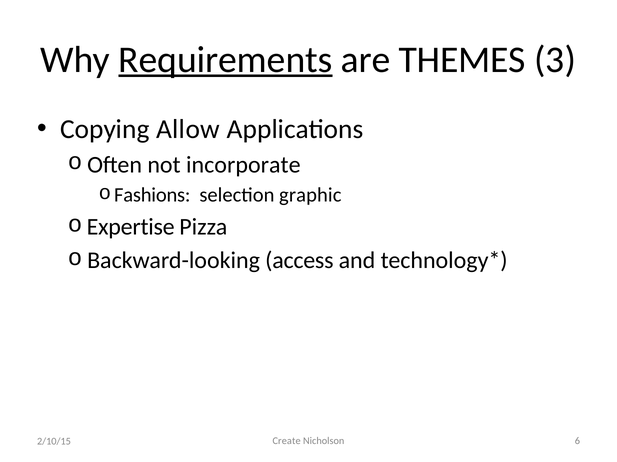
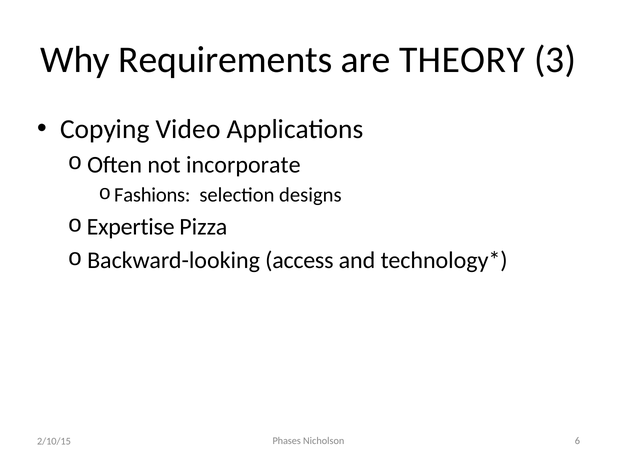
Requirements underline: present -> none (225, 60)
THEMES: THEMES -> THEORY (462, 60)
Allow: Allow -> Video (188, 129)
graphic: graphic -> designs (310, 195)
Create: Create -> Phases (287, 442)
